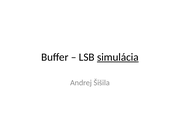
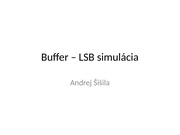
simulácia underline: present -> none (118, 57)
